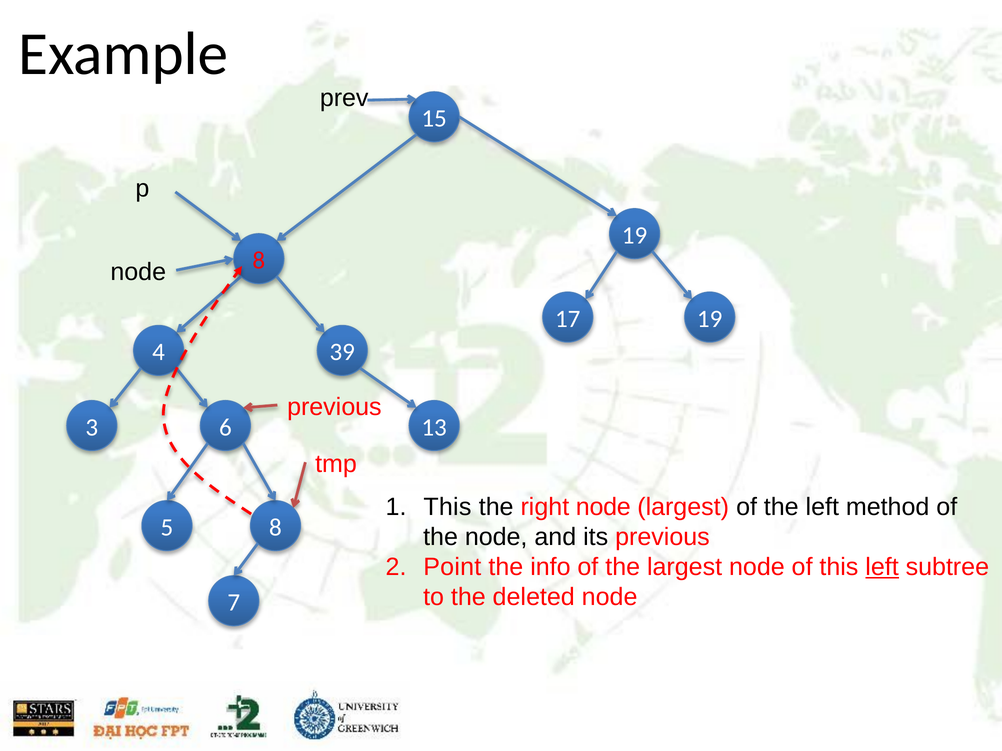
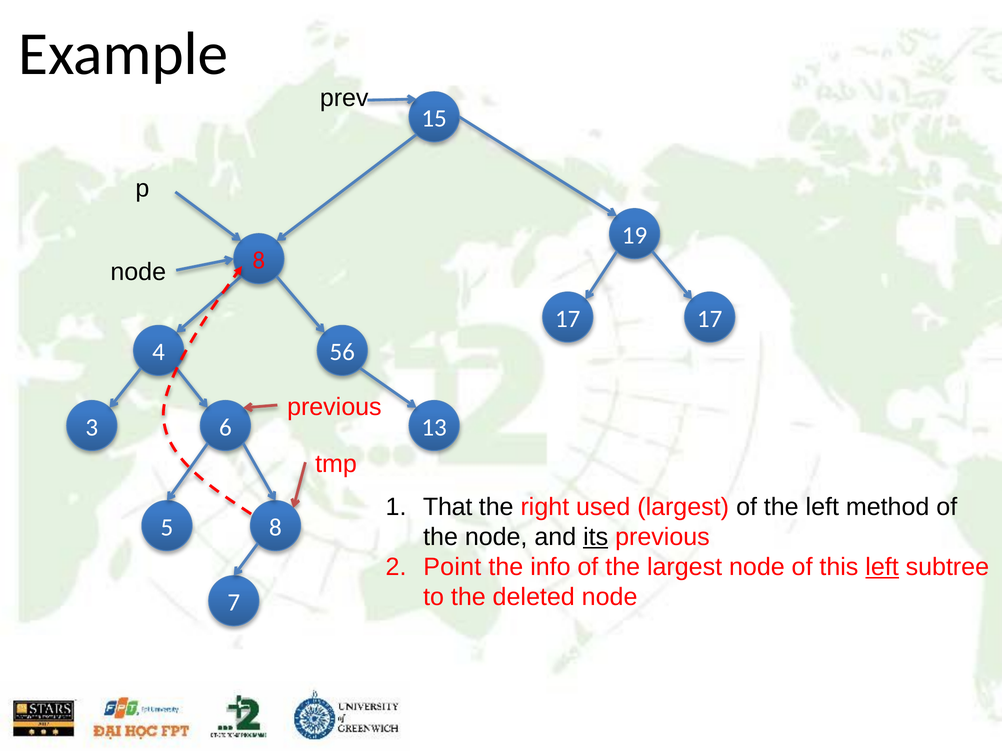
17 19: 19 -> 17 (710, 319)
39: 39 -> 56 (342, 352)
This: This -> That (448, 507)
right node: node -> used (603, 507)
its underline: none -> present (596, 537)
